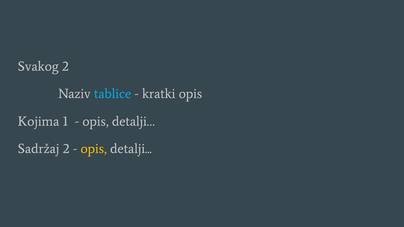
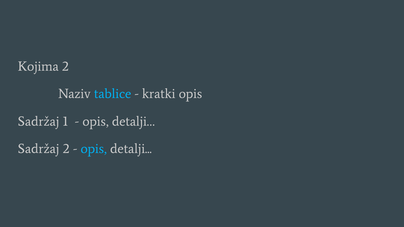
Svakog: Svakog -> Kojima (38, 66)
Kojima: Kojima -> Sadržaj (39, 121)
opis colour: yellow -> light blue (94, 149)
